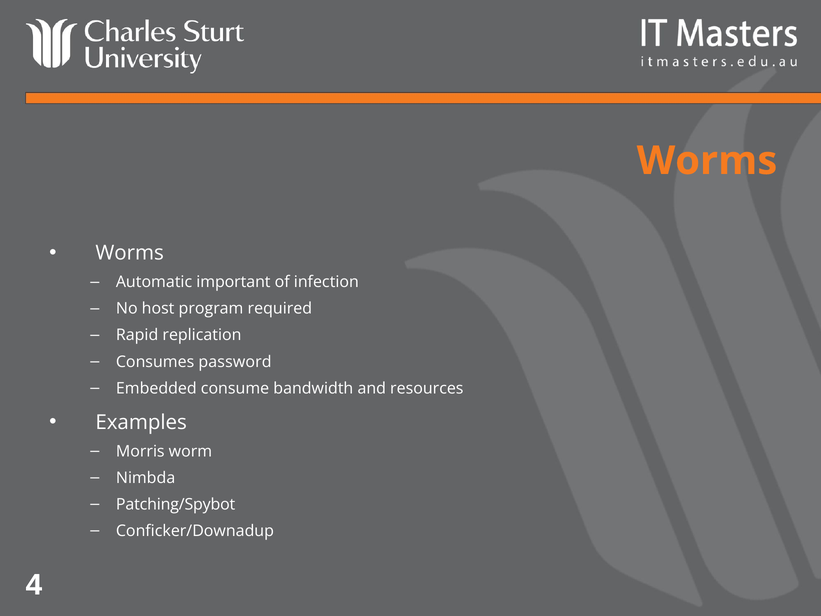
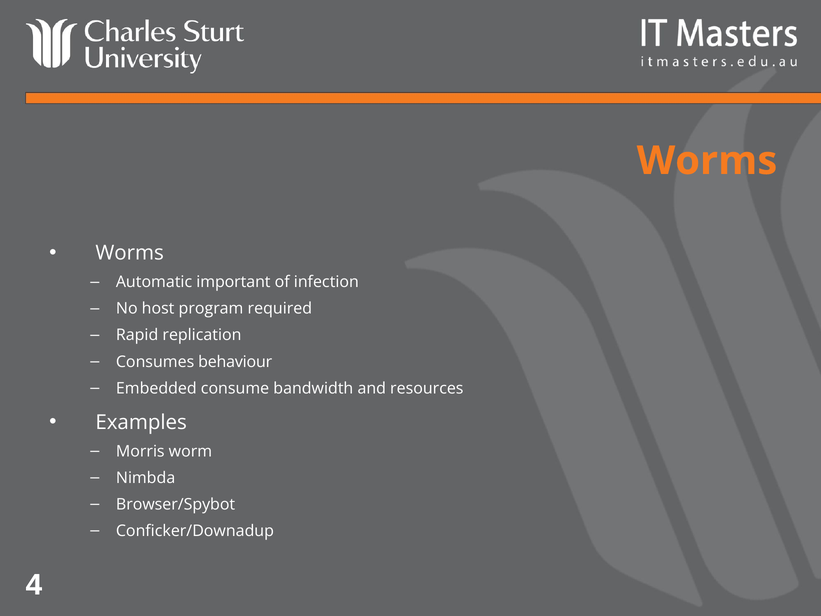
password: password -> behaviour (235, 362)
Patching/Spybot: Patching/Spybot -> Browser/Spybot (176, 504)
